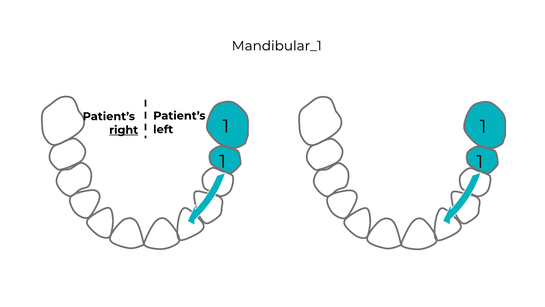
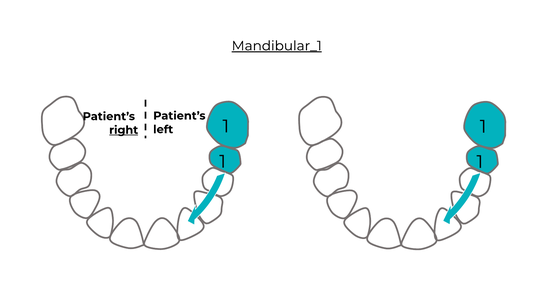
Mandibular_1 underline: none -> present (277, 46)
